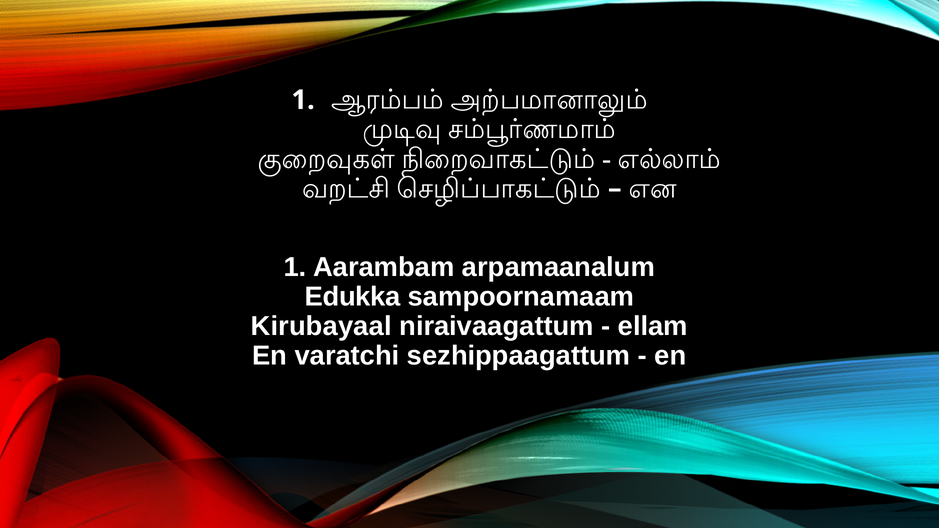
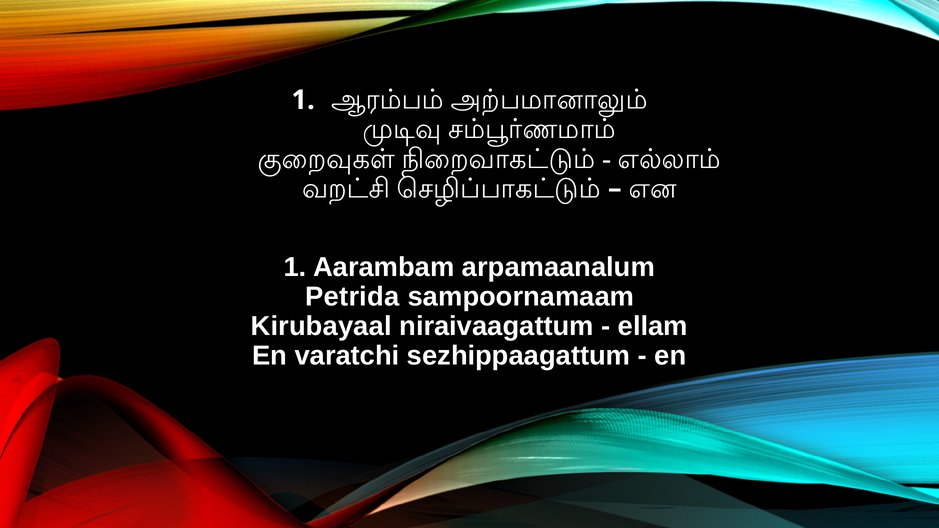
Edukka: Edukka -> Petrida (352, 297)
